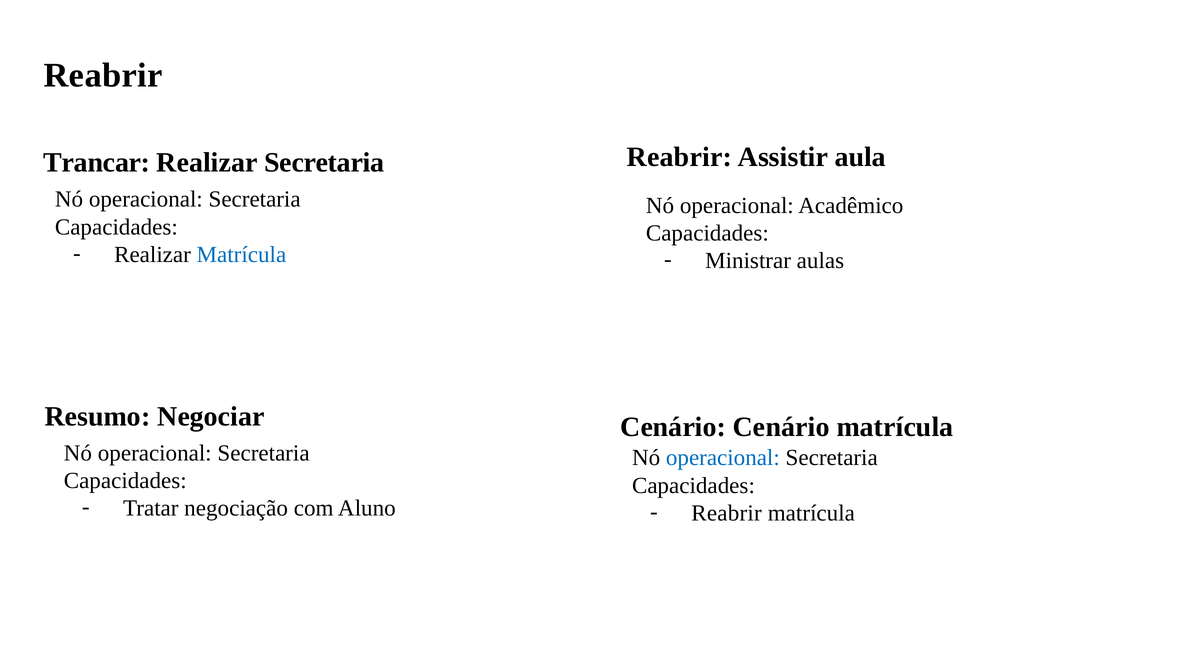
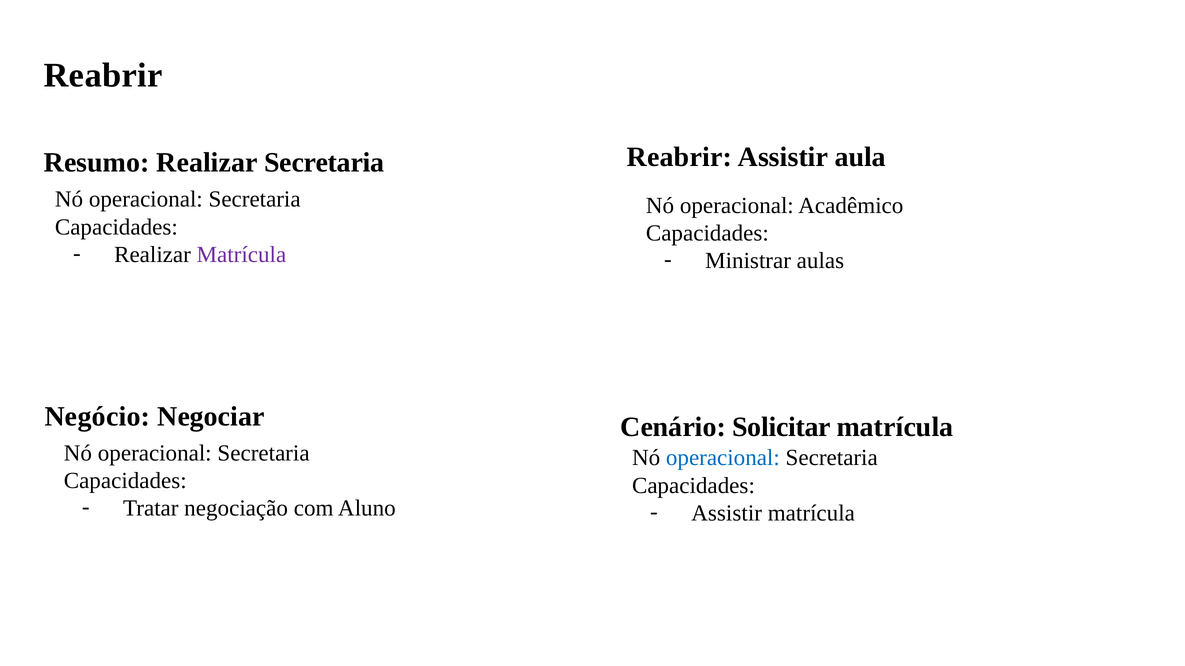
Trancar: Trancar -> Resumo (97, 163)
Matrícula colour: blue -> purple (241, 255)
Resumo: Resumo -> Negócio (97, 417)
Cenário Cenário: Cenário -> Solicitar (781, 428)
Reabrir: Reabrir -> Assistir (727, 514)
